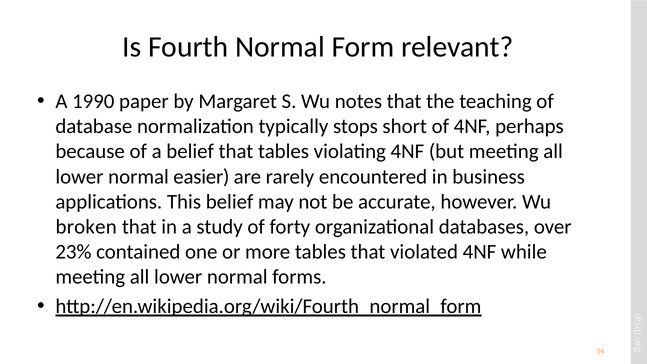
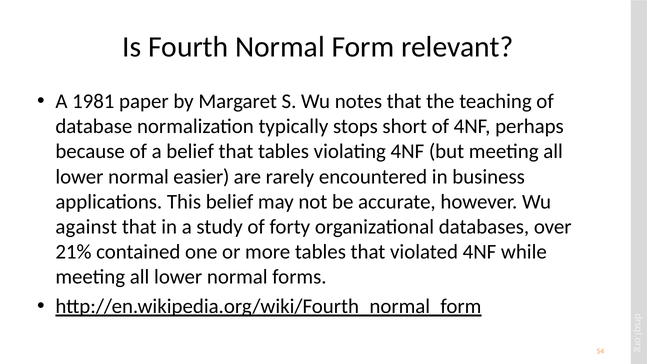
1990: 1990 -> 1981 (93, 101)
broken: broken -> against (86, 227)
23%: 23% -> 21% (73, 252)
